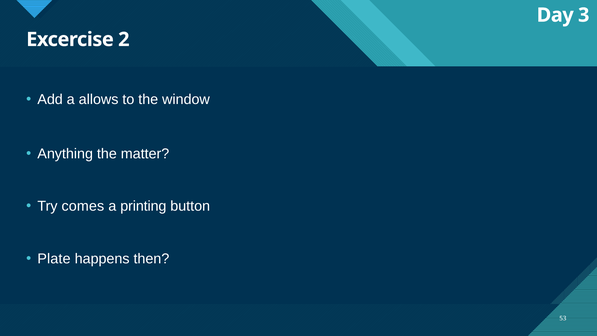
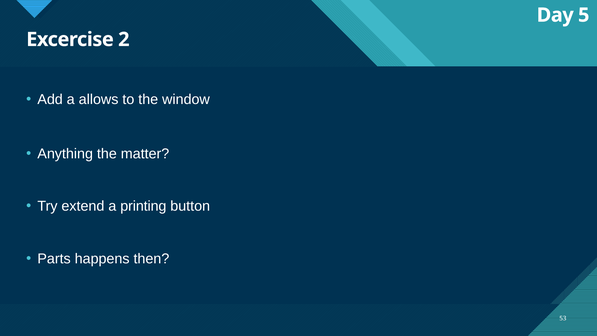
3: 3 -> 5 (584, 15)
comes: comes -> extend (83, 206)
Plate: Plate -> Parts (54, 259)
